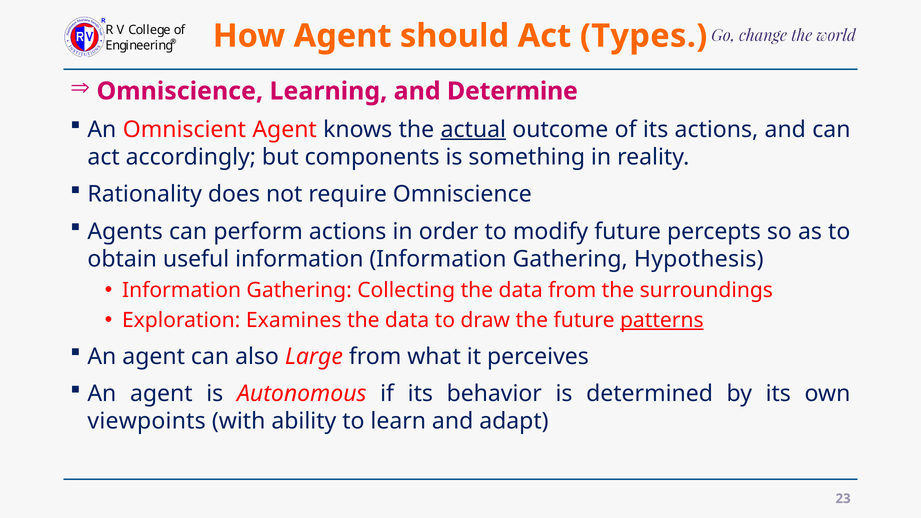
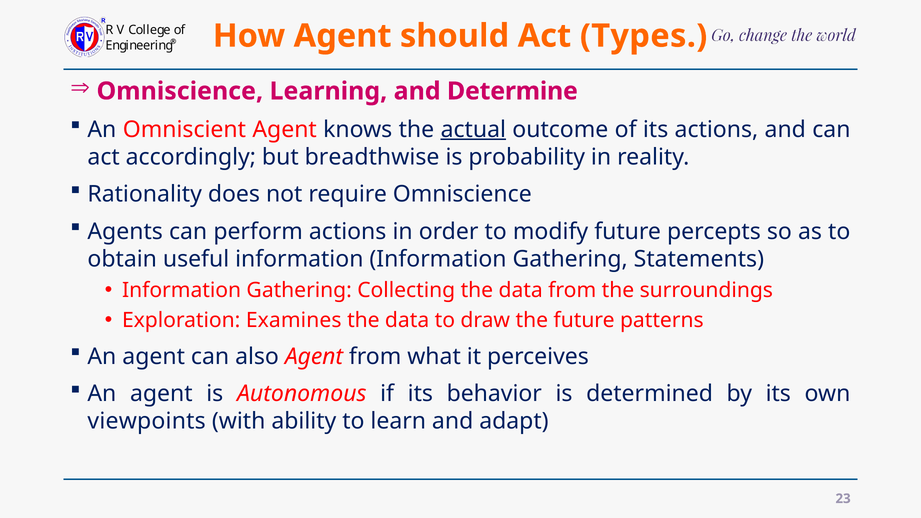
components: components -> breadthwise (372, 157)
something: something -> probability (527, 157)
Hypothesis: Hypothesis -> Statements (699, 259)
patterns underline: present -> none (662, 320)
also Large: Large -> Agent (314, 357)
